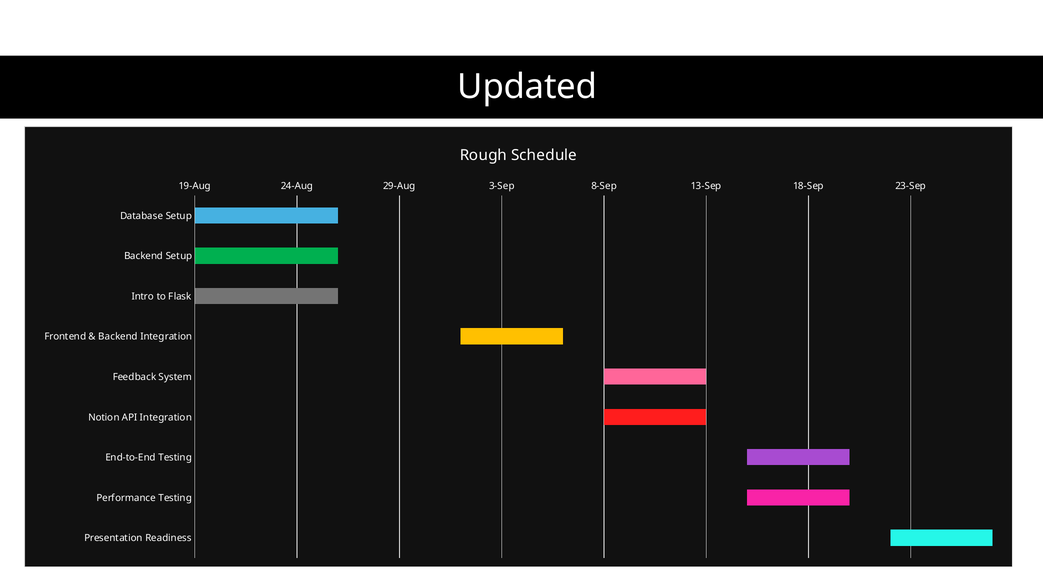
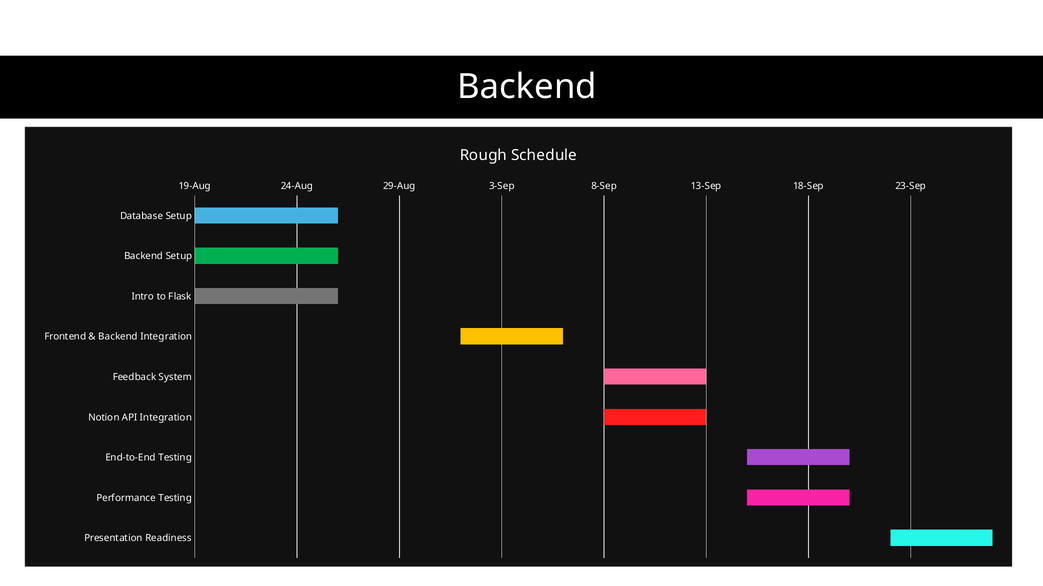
Updated: Updated -> Backend (527, 87)
